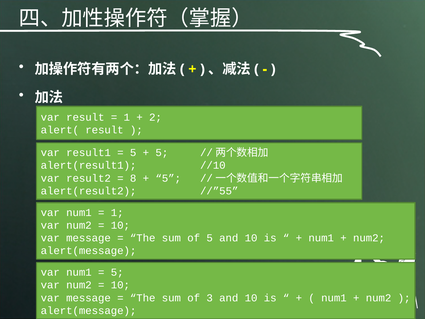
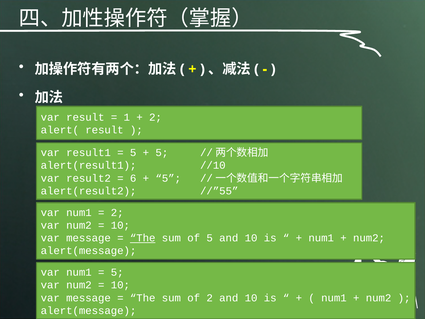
8: 8 -> 6 (133, 178)
1: 1 -> 2 (117, 212)
The underline: none -> present (143, 238)
of 3: 3 -> 2 (210, 298)
